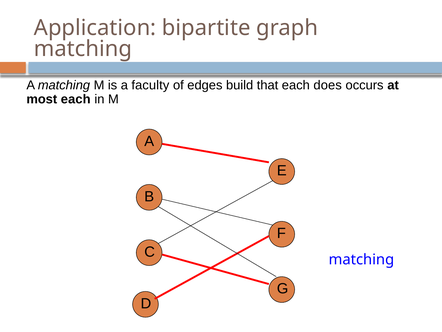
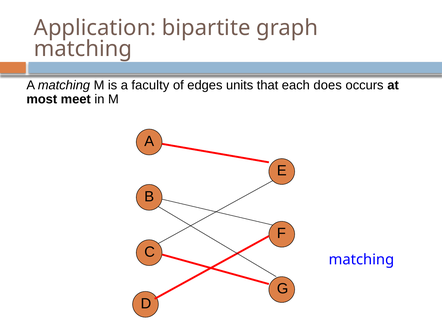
build: build -> units (240, 85)
most each: each -> meet (76, 99)
